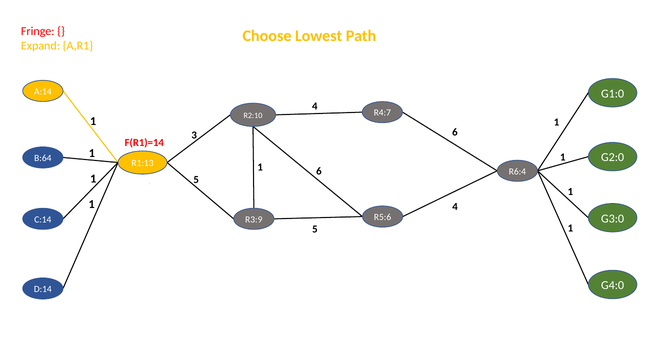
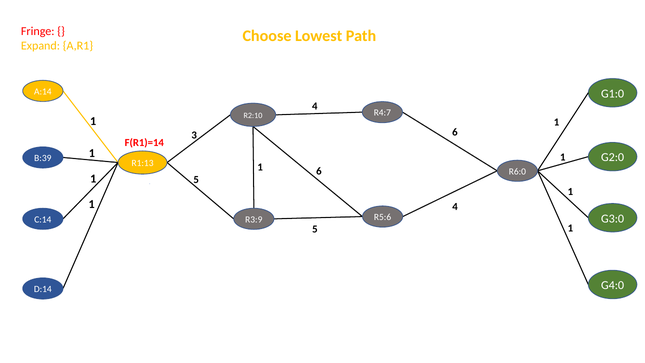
B:64: B:64 -> B:39 (43, 158)
R6:4: R6:4 -> R6:0 (517, 171)
